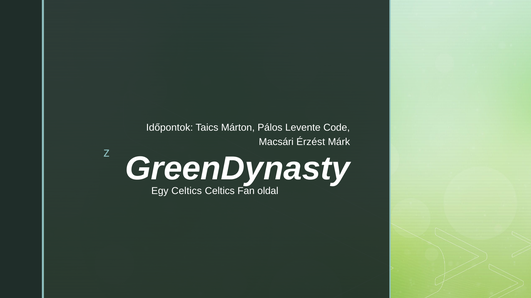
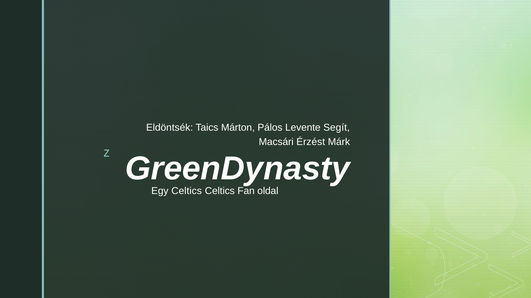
Időpontok: Időpontok -> Eldöntsék (170, 128)
Code: Code -> Segít (337, 128)
